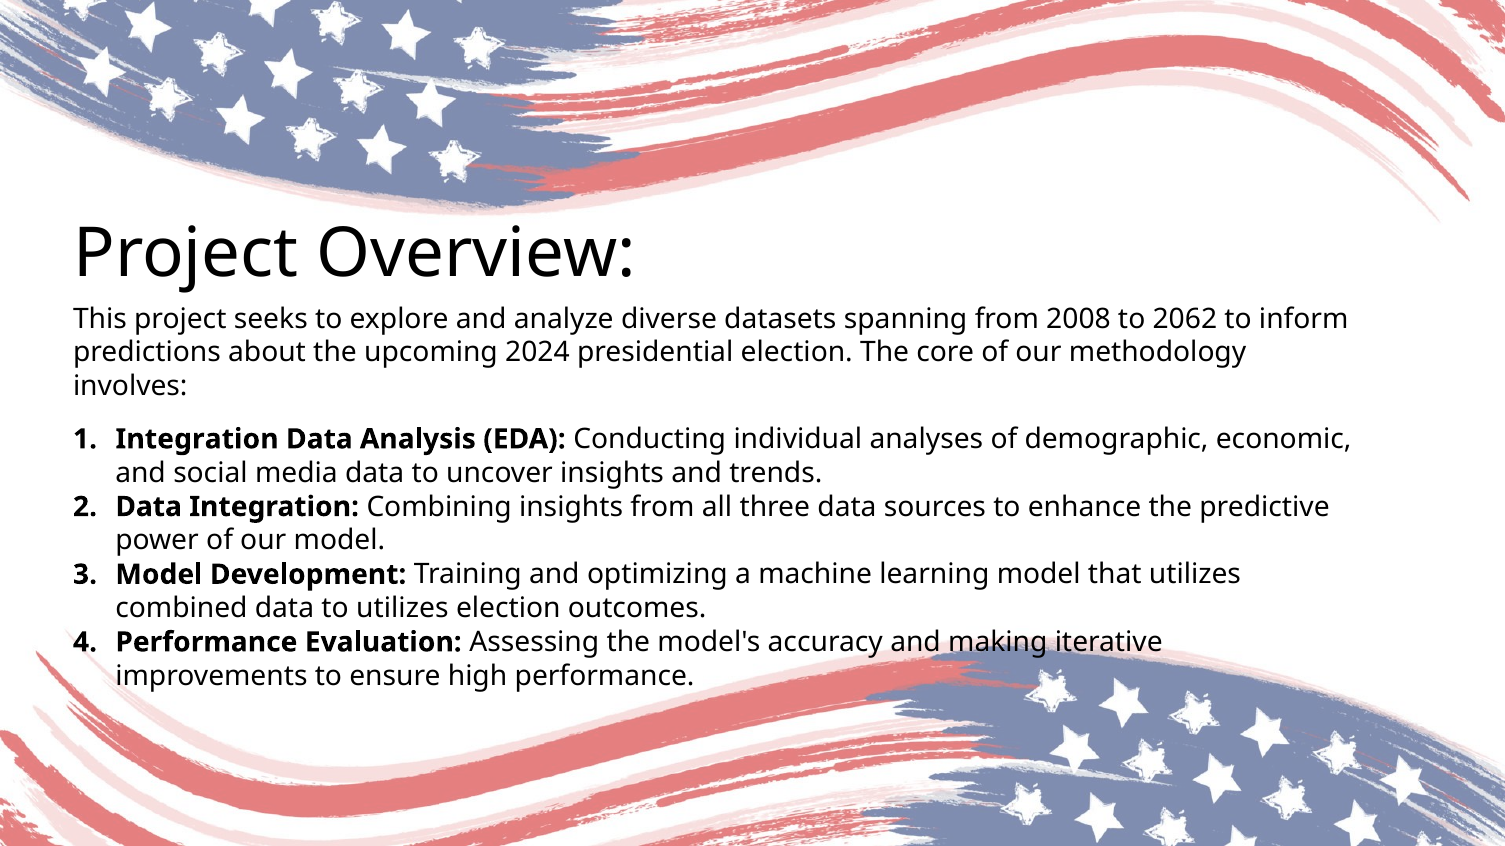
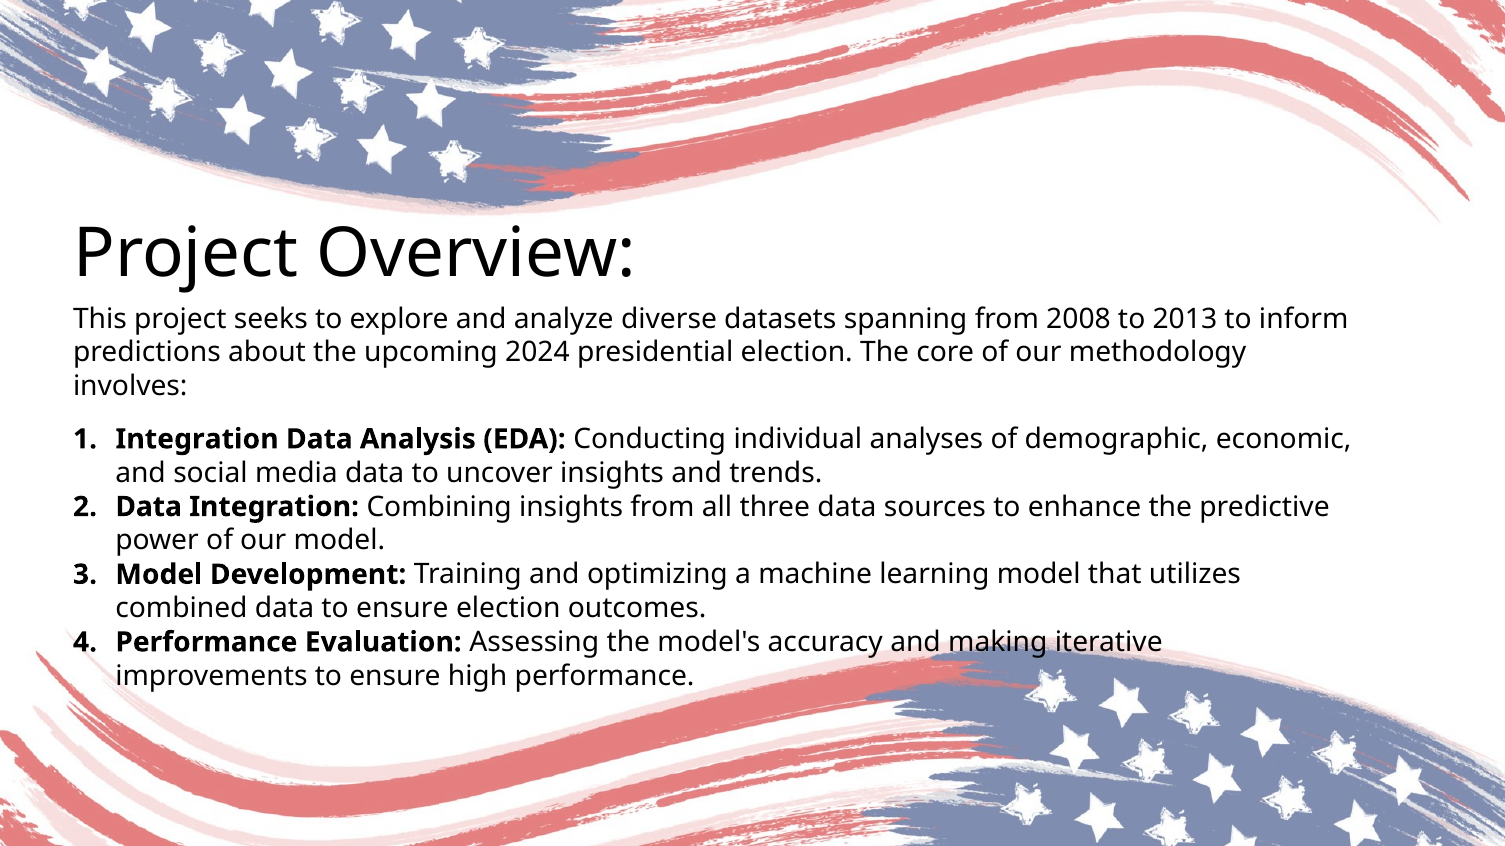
2062: 2062 -> 2013 (1185, 319)
data to utilizes: utilizes -> ensure (402, 609)
